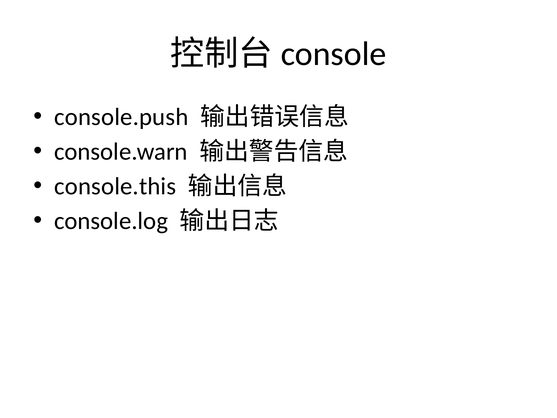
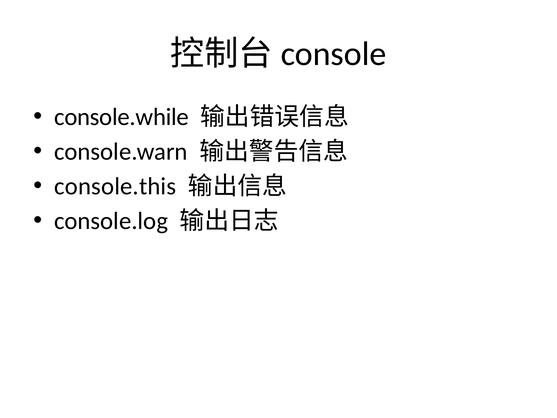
console.push: console.push -> console.while (122, 117)
